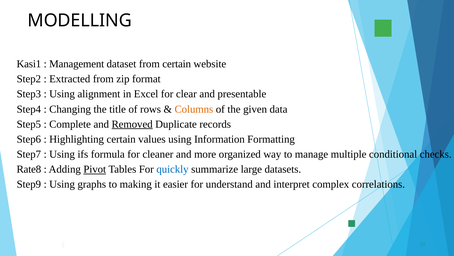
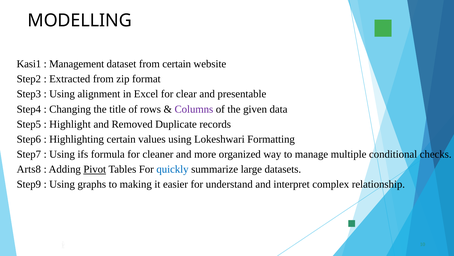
Columns colour: orange -> purple (194, 109)
Complete: Complete -> Highlight (70, 124)
Removed underline: present -> none (132, 124)
Information: Information -> Lokeshwari (219, 139)
Rate8: Rate8 -> Arts8 (29, 169)
correlations: correlations -> relationship (378, 184)
